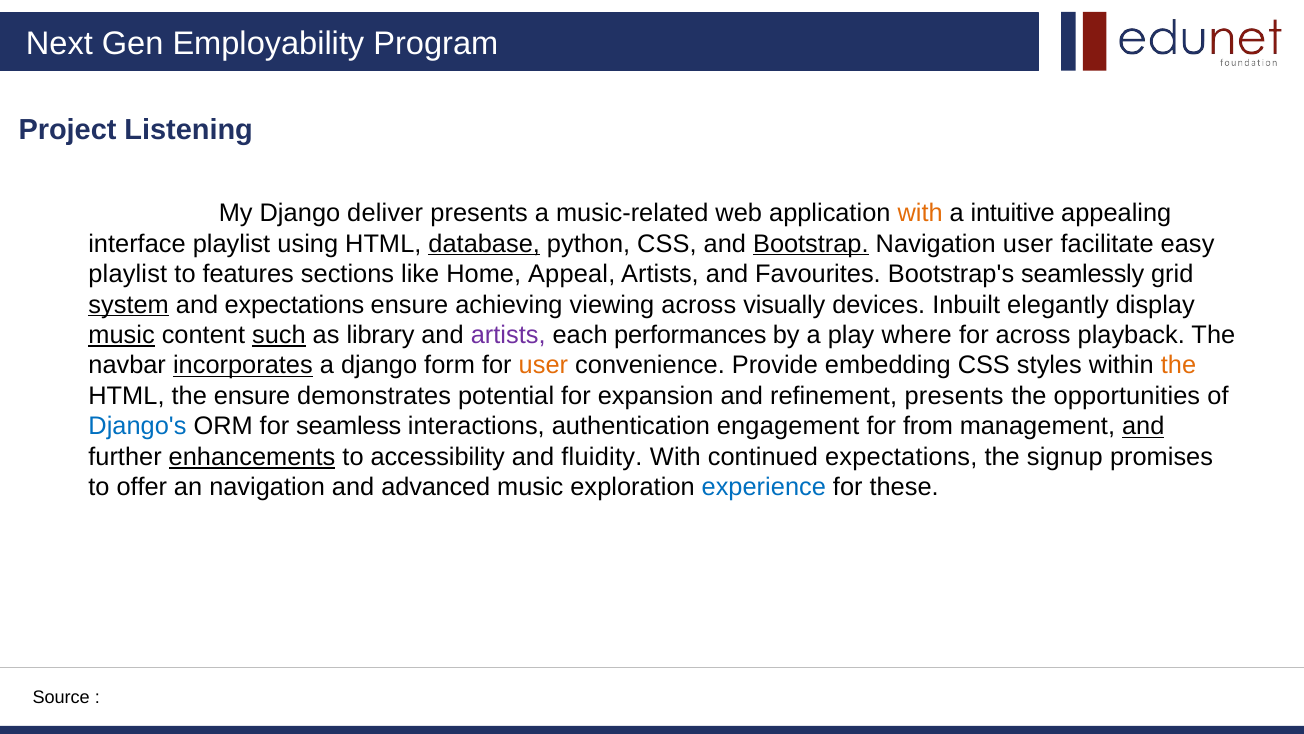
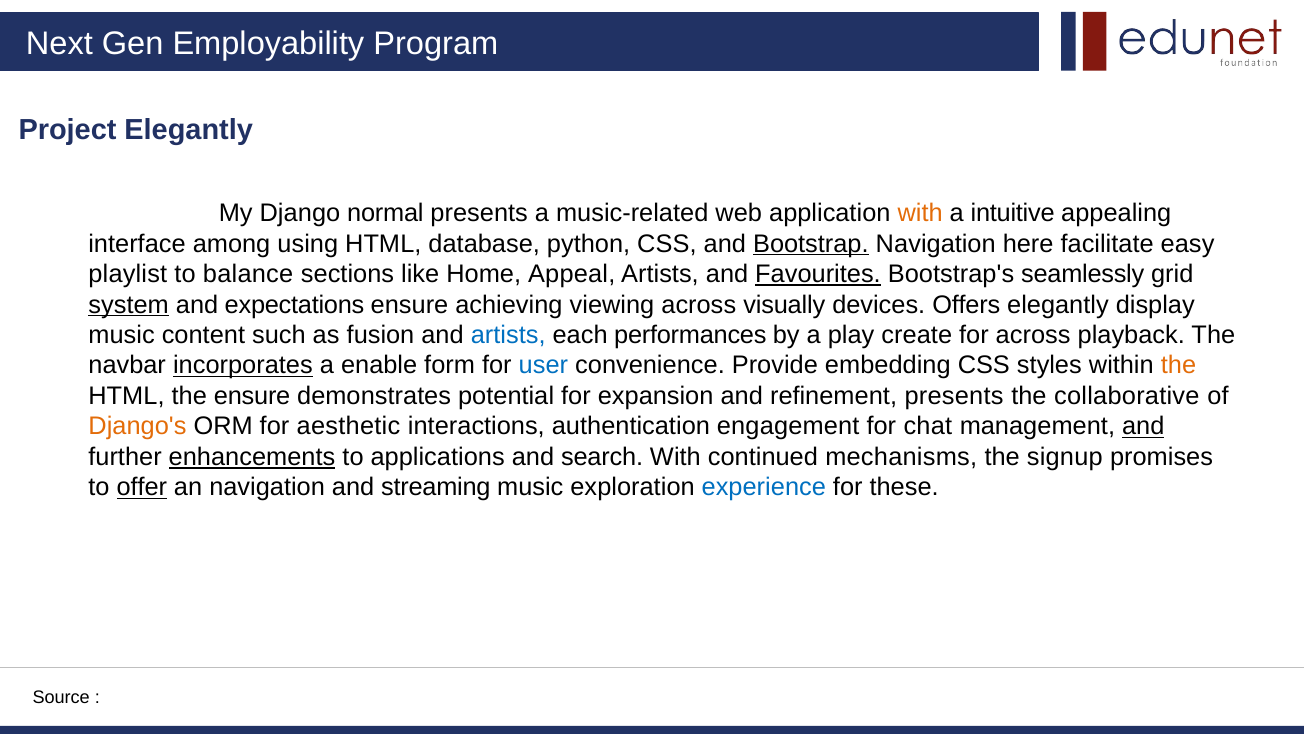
Project Listening: Listening -> Elegantly (189, 130)
deliver: deliver -> normal (385, 213)
interface playlist: playlist -> among (232, 244)
database underline: present -> none (484, 244)
Navigation user: user -> here (1028, 244)
features: features -> balance (248, 274)
Favourites underline: none -> present (818, 274)
Inbuilt: Inbuilt -> Offers (966, 304)
music underline: present -> none (122, 335)
such underline: present -> none (279, 335)
library: library -> fusion (381, 335)
artists colour: purple -> blue (508, 335)
where: where -> create (917, 335)
a django: django -> enable (379, 365)
user colour: orange -> blue (543, 365)
opportunities: opportunities -> collaborative (1127, 396)
Django's colour: blue -> orange (137, 426)
seamless: seamless -> aesthetic (348, 426)
from: from -> chat (928, 426)
accessibility: accessibility -> applications (438, 457)
fluidity: fluidity -> search (602, 457)
continued expectations: expectations -> mechanisms (901, 457)
offer underline: none -> present (142, 487)
advanced: advanced -> streaming (436, 487)
